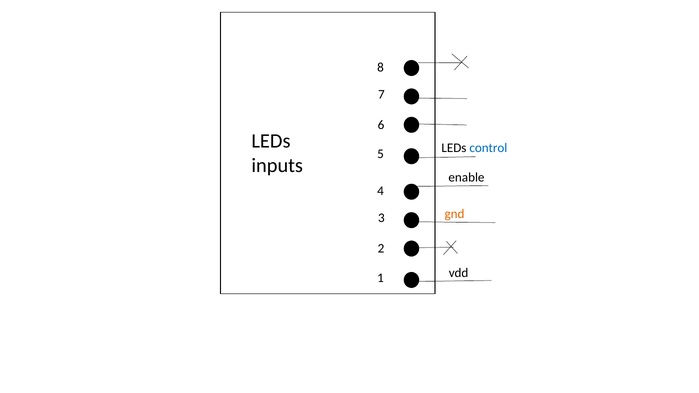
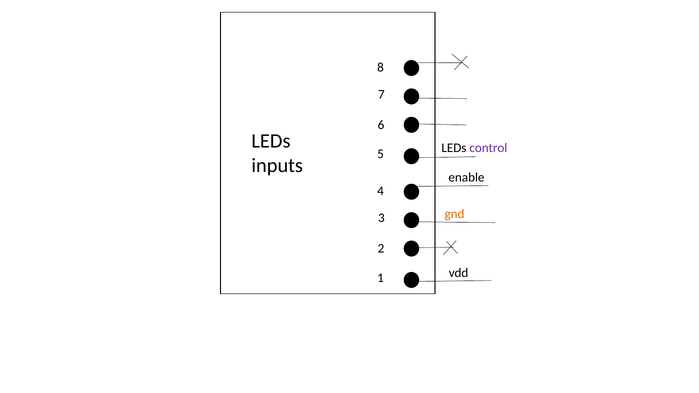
control colour: blue -> purple (488, 148)
